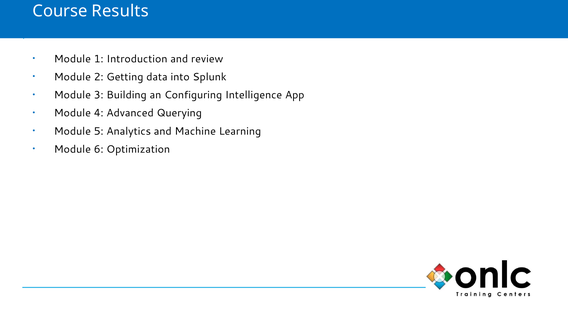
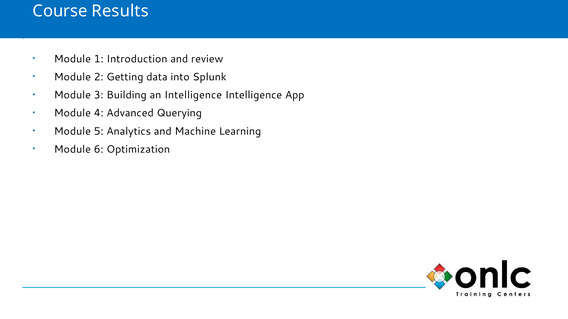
an Configuring: Configuring -> Intelligence (193, 95)
